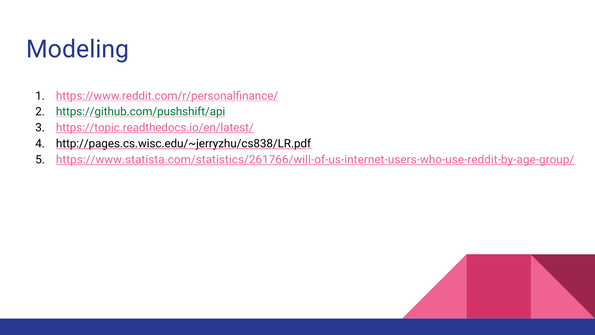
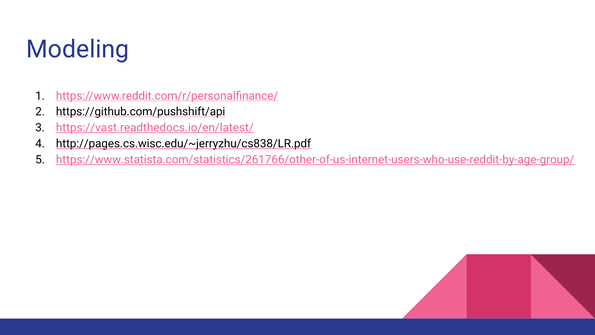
https://github.com/pushshift/api colour: green -> black (141, 112)
https://topic.readthedocs.io/en/latest/: https://topic.readthedocs.io/en/latest/ -> https://vast.readthedocs.io/en/latest/ (155, 128)
https://www.statista.com/statistics/261766/will-of-us-internet-users-who-use-reddit-by-age-group/: https://www.statista.com/statistics/261766/will-of-us-internet-users-who-use-reddit-by-age-group/ -> https://www.statista.com/statistics/261766/other-of-us-internet-users-who-use-reddit-by-age-group/ (315, 160)
